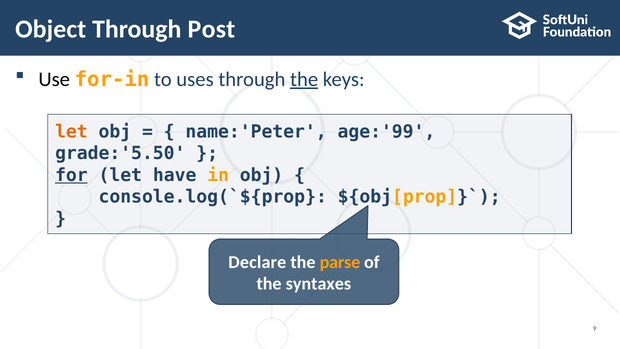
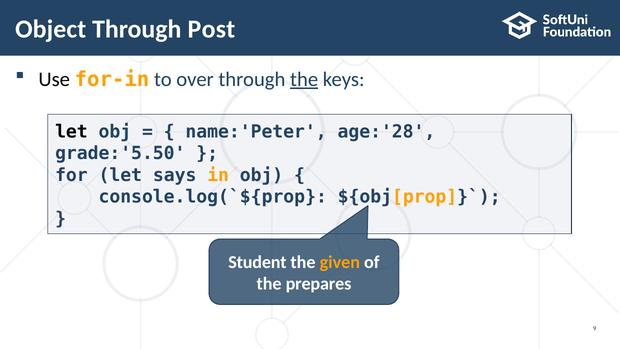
uses: uses -> over (195, 79)
let colour: orange -> black (71, 132)
age:'99: age:'99 -> age:'28 (386, 132)
for underline: present -> none (71, 175)
have: have -> says (175, 175)
Declare: Declare -> Student (257, 262)
parse: parse -> given (340, 262)
syntaxes: syntaxes -> prepares (318, 284)
